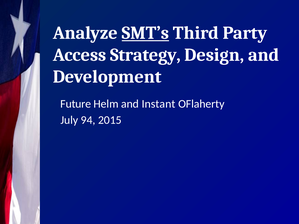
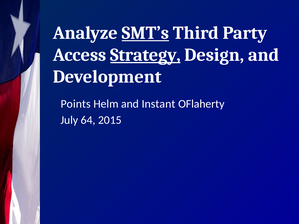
Strategy underline: none -> present (145, 55)
Future: Future -> Points (76, 104)
94: 94 -> 64 (88, 120)
